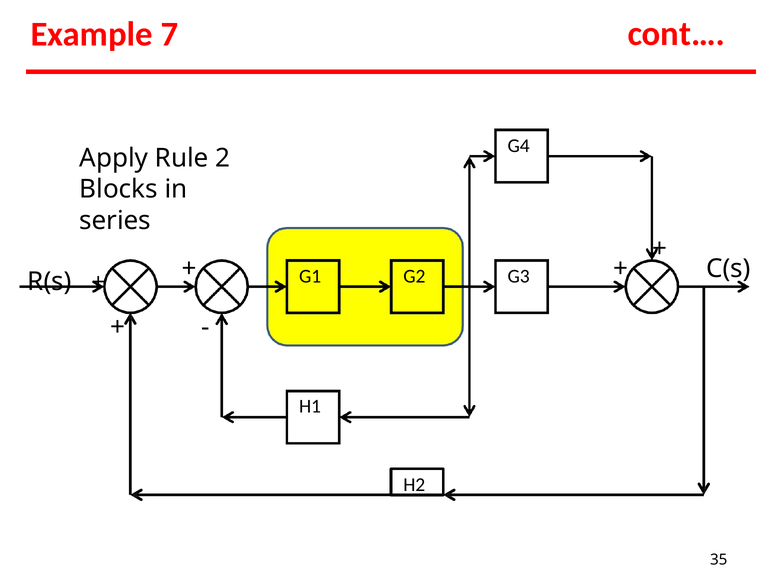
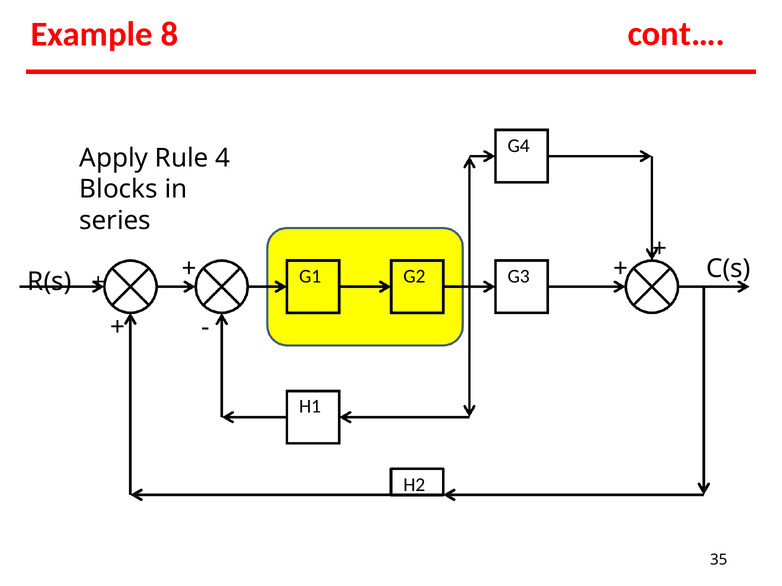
7: 7 -> 8 (170, 34)
2: 2 -> 4 (223, 158)
